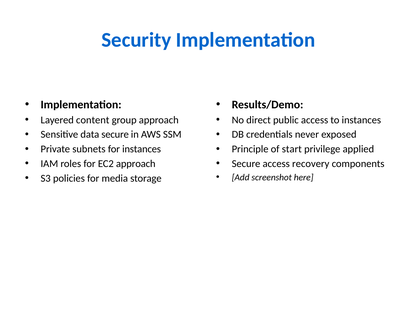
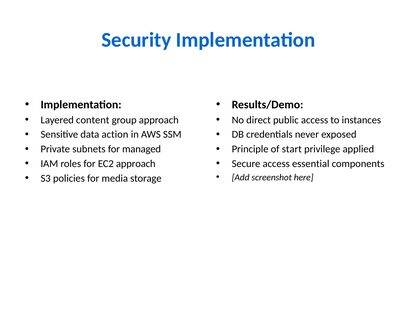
data secure: secure -> action (115, 134)
for instances: instances -> managed (142, 149)
recovery: recovery -> essential (311, 164)
